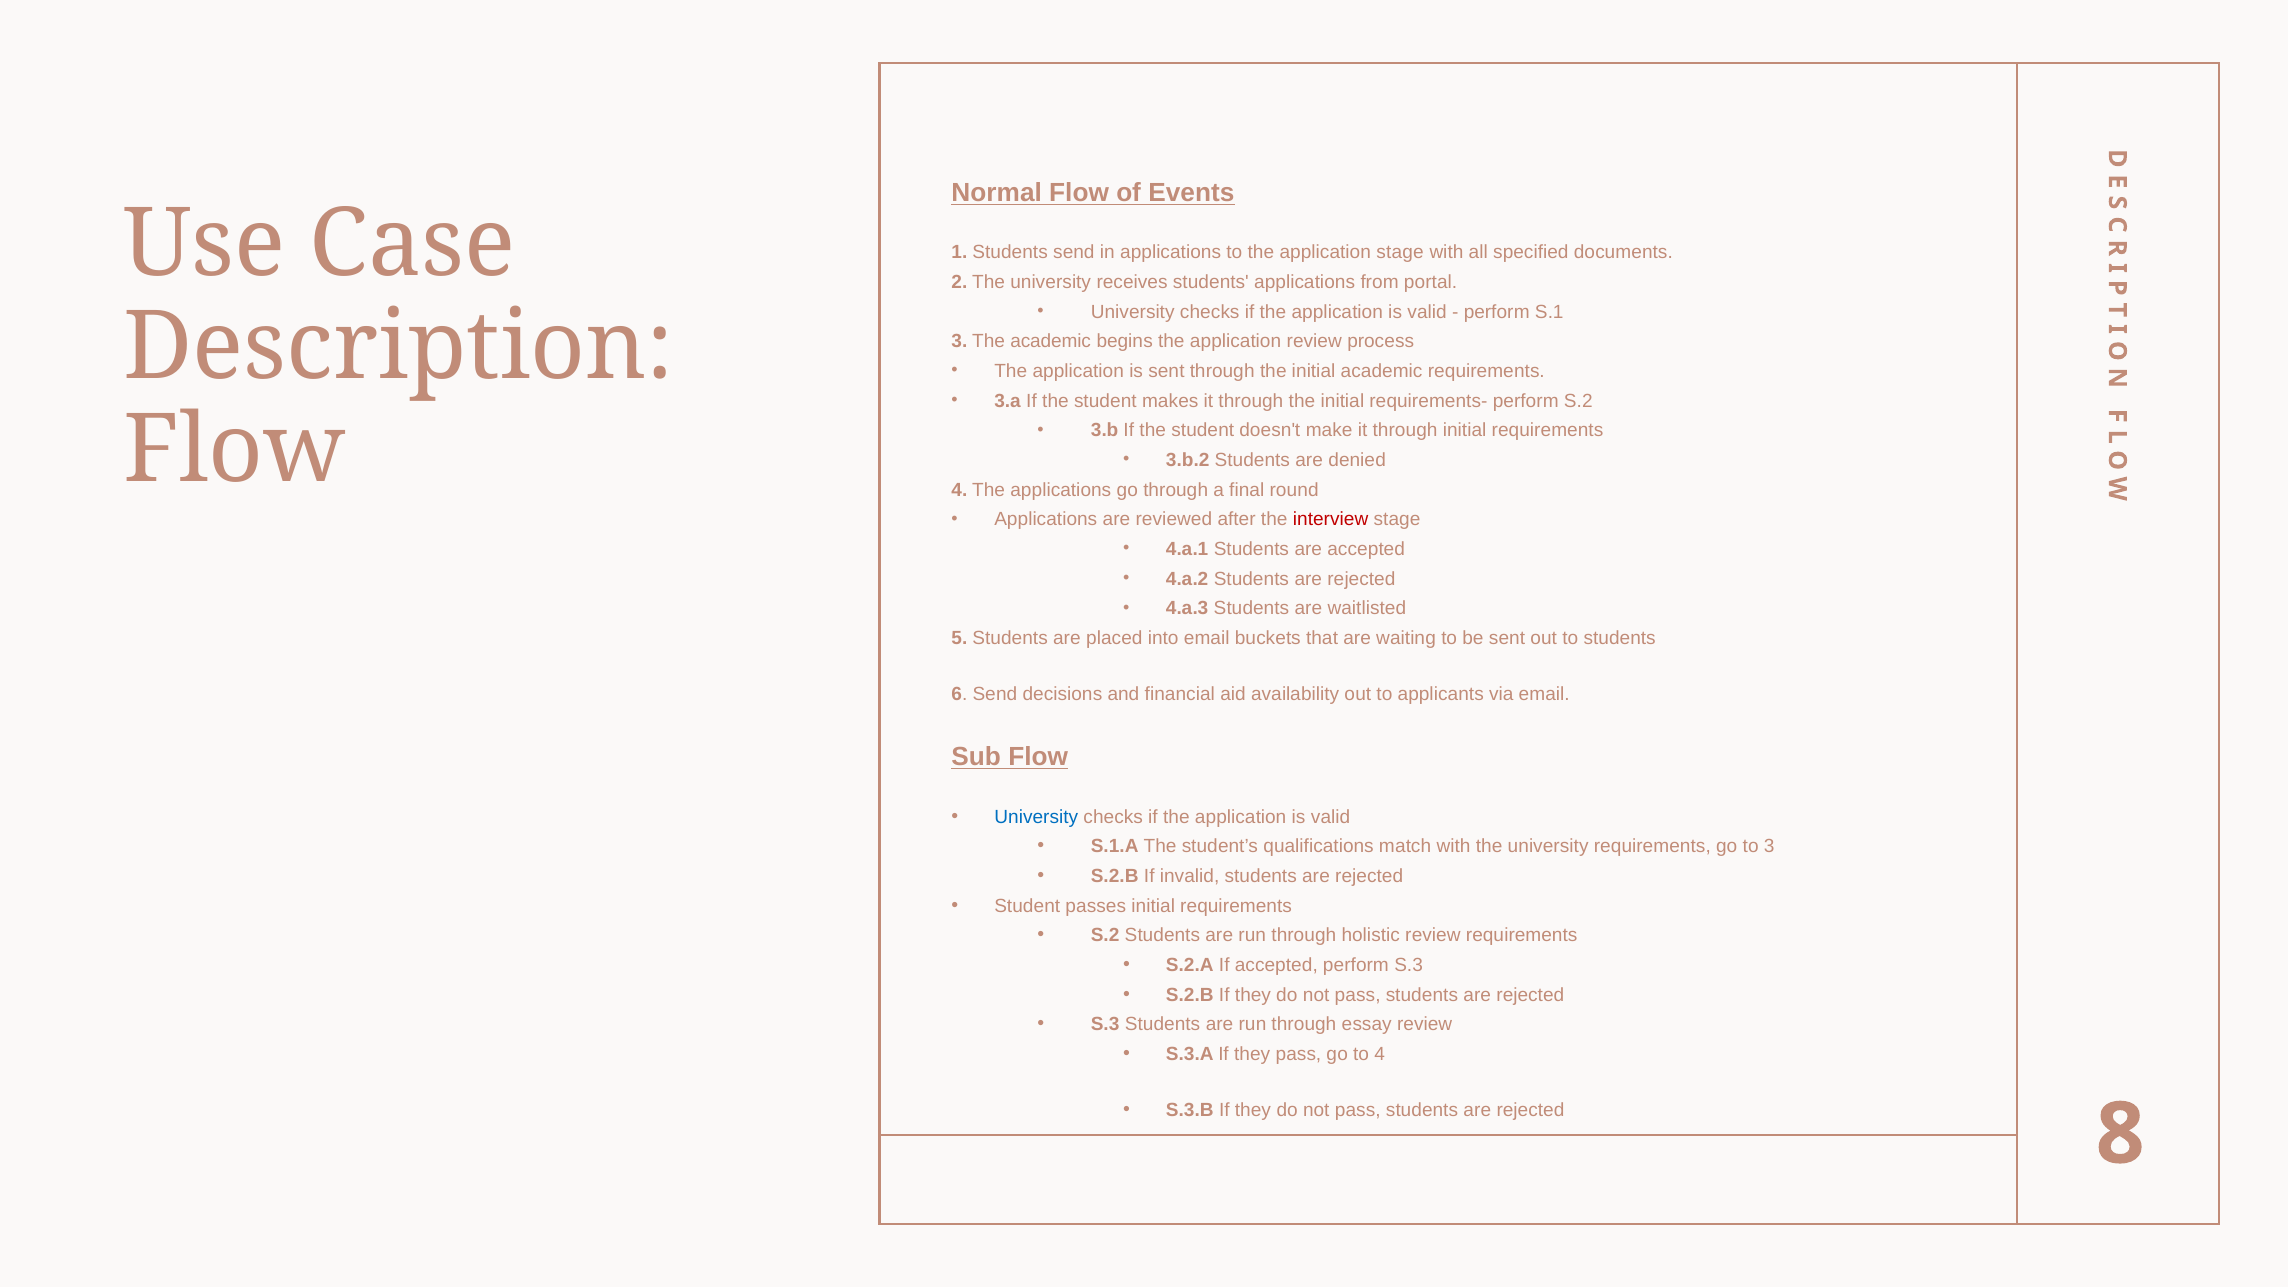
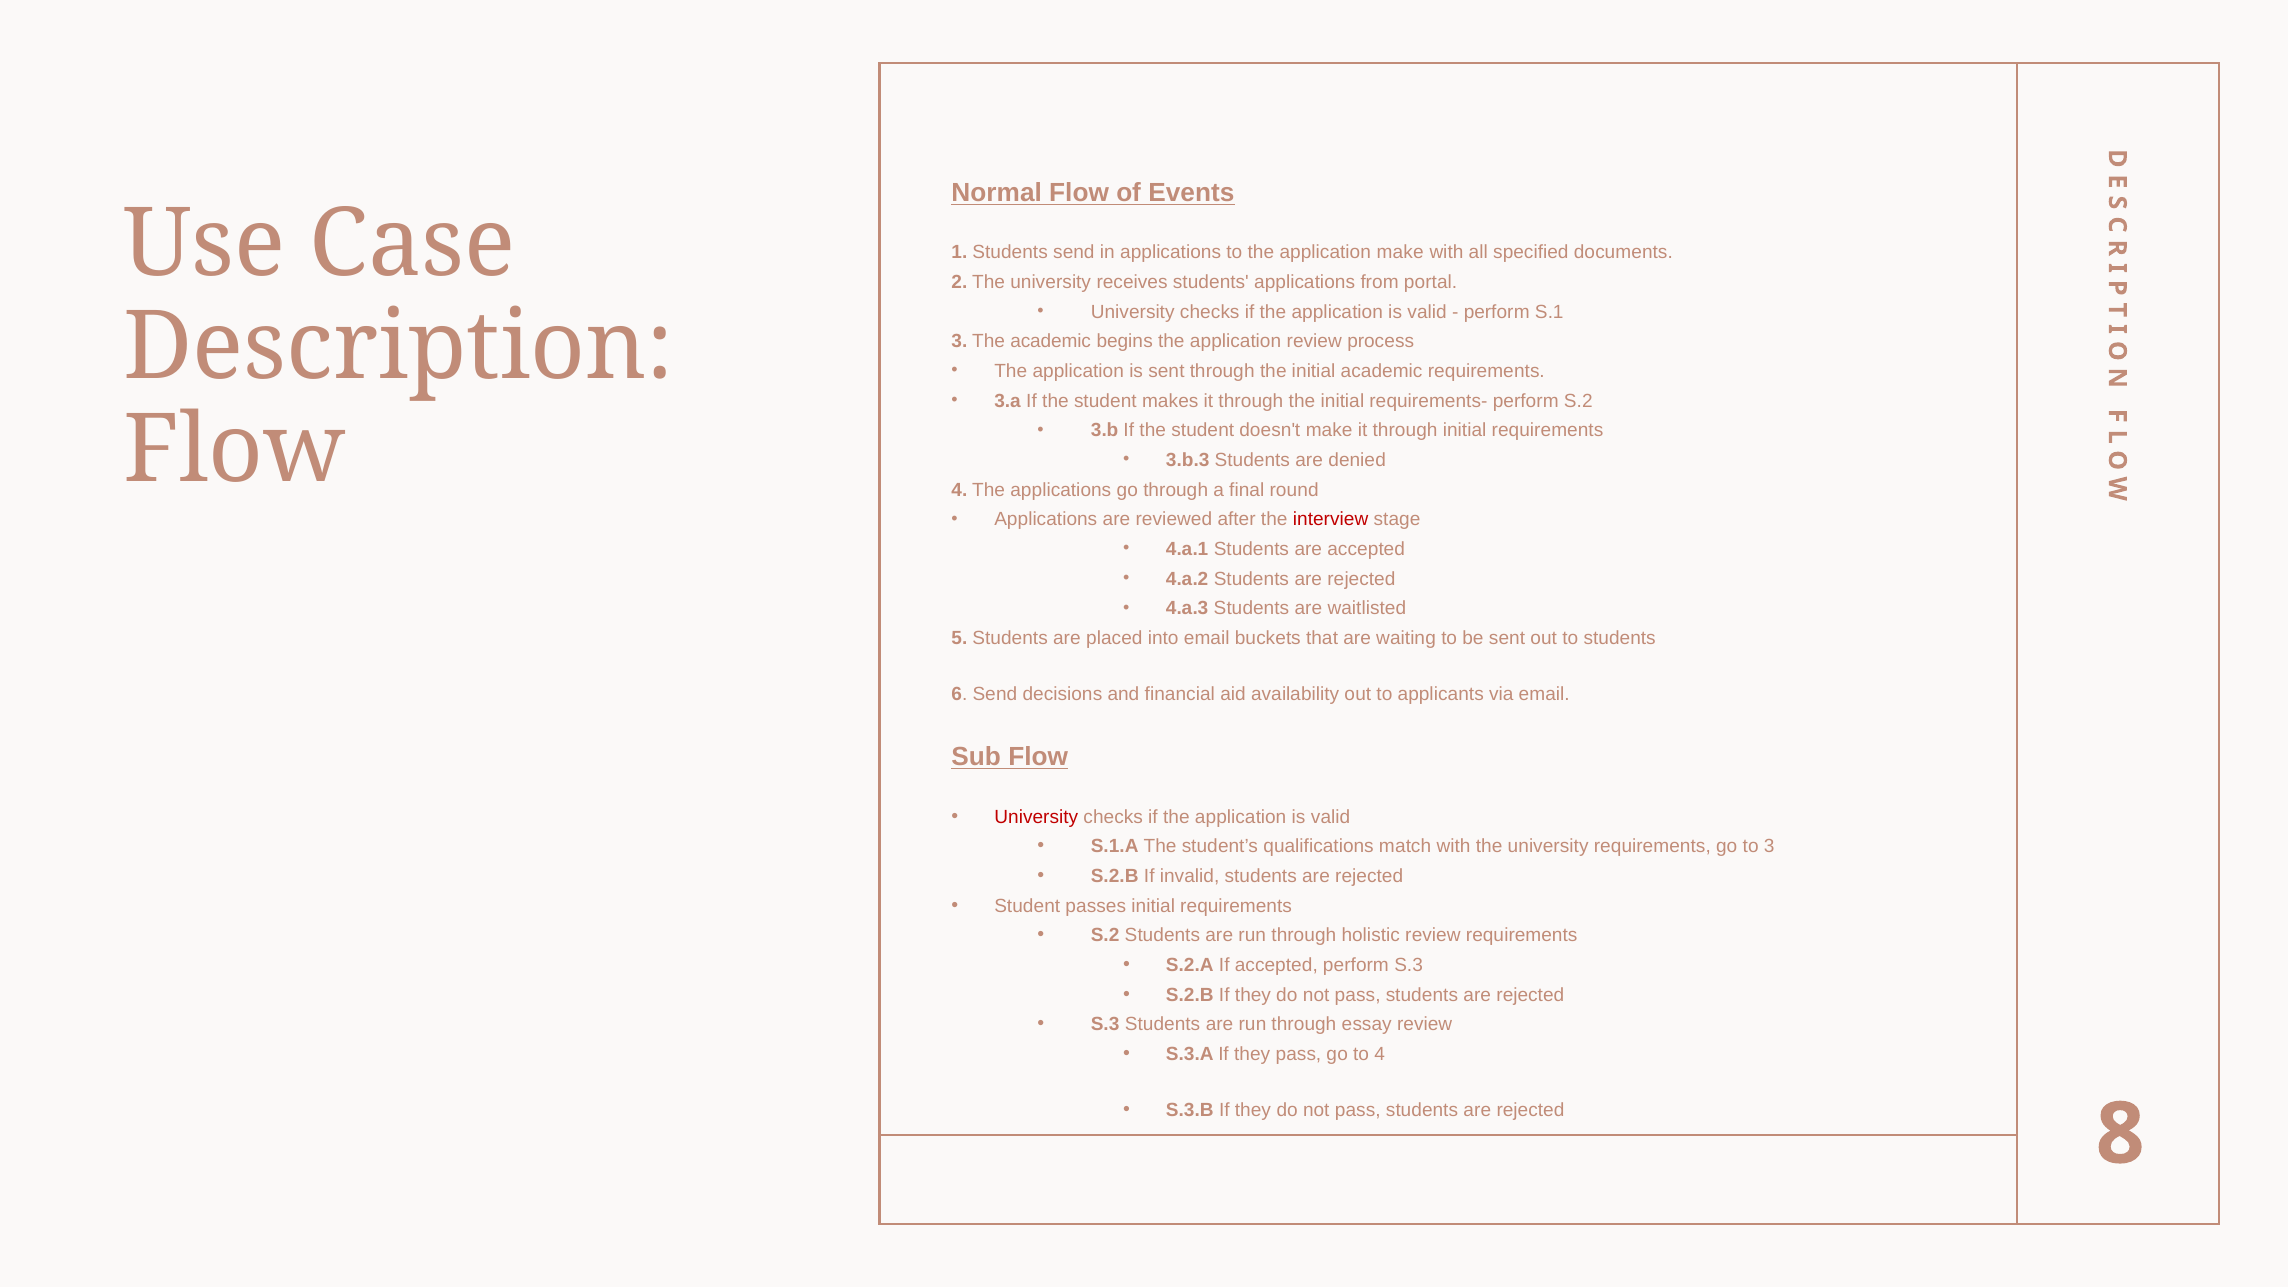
application stage: stage -> make (1400, 253)
3.b.2: 3.b.2 -> 3.b.3 (1188, 460)
University colour: blue -> red (1036, 817)
